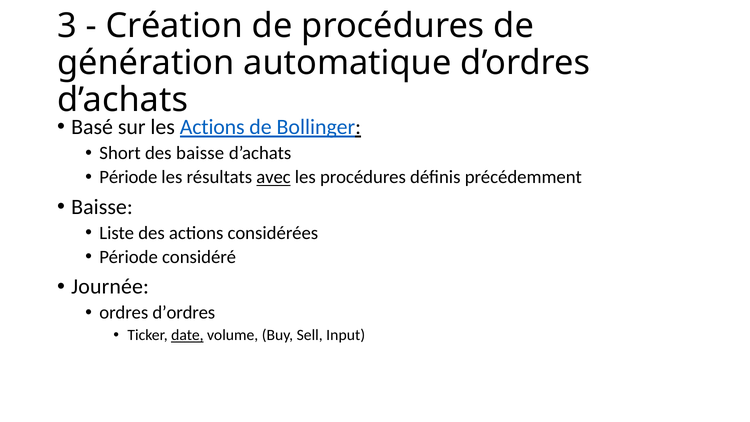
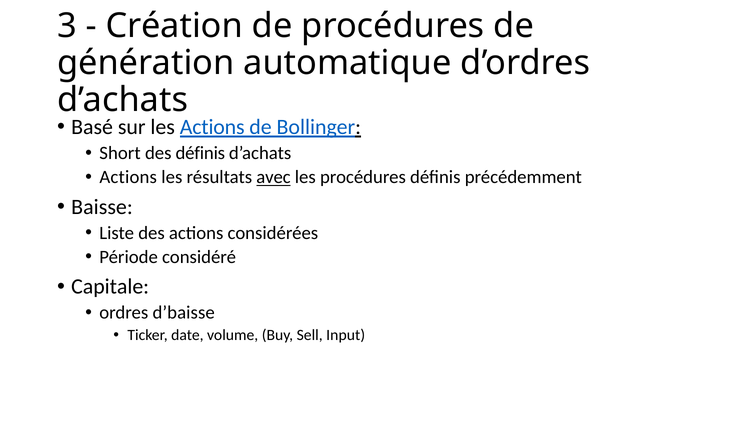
des baisse: baisse -> définis (200, 153)
Période: Période -> Actions (128, 177)
Journée: Journée -> Capitale (110, 287)
ordres d’ordres: d’ordres -> d’baisse (184, 313)
date underline: present -> none (187, 335)
